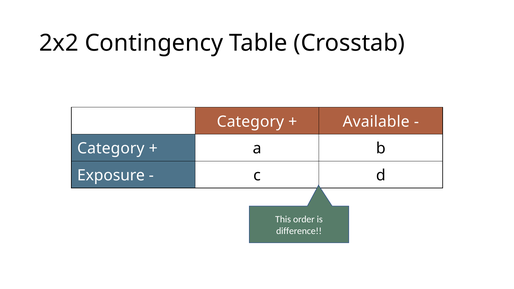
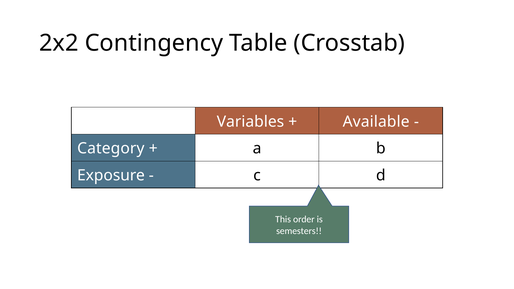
Category: Category -> Variables (250, 122)
difference: difference -> semesters (299, 231)
